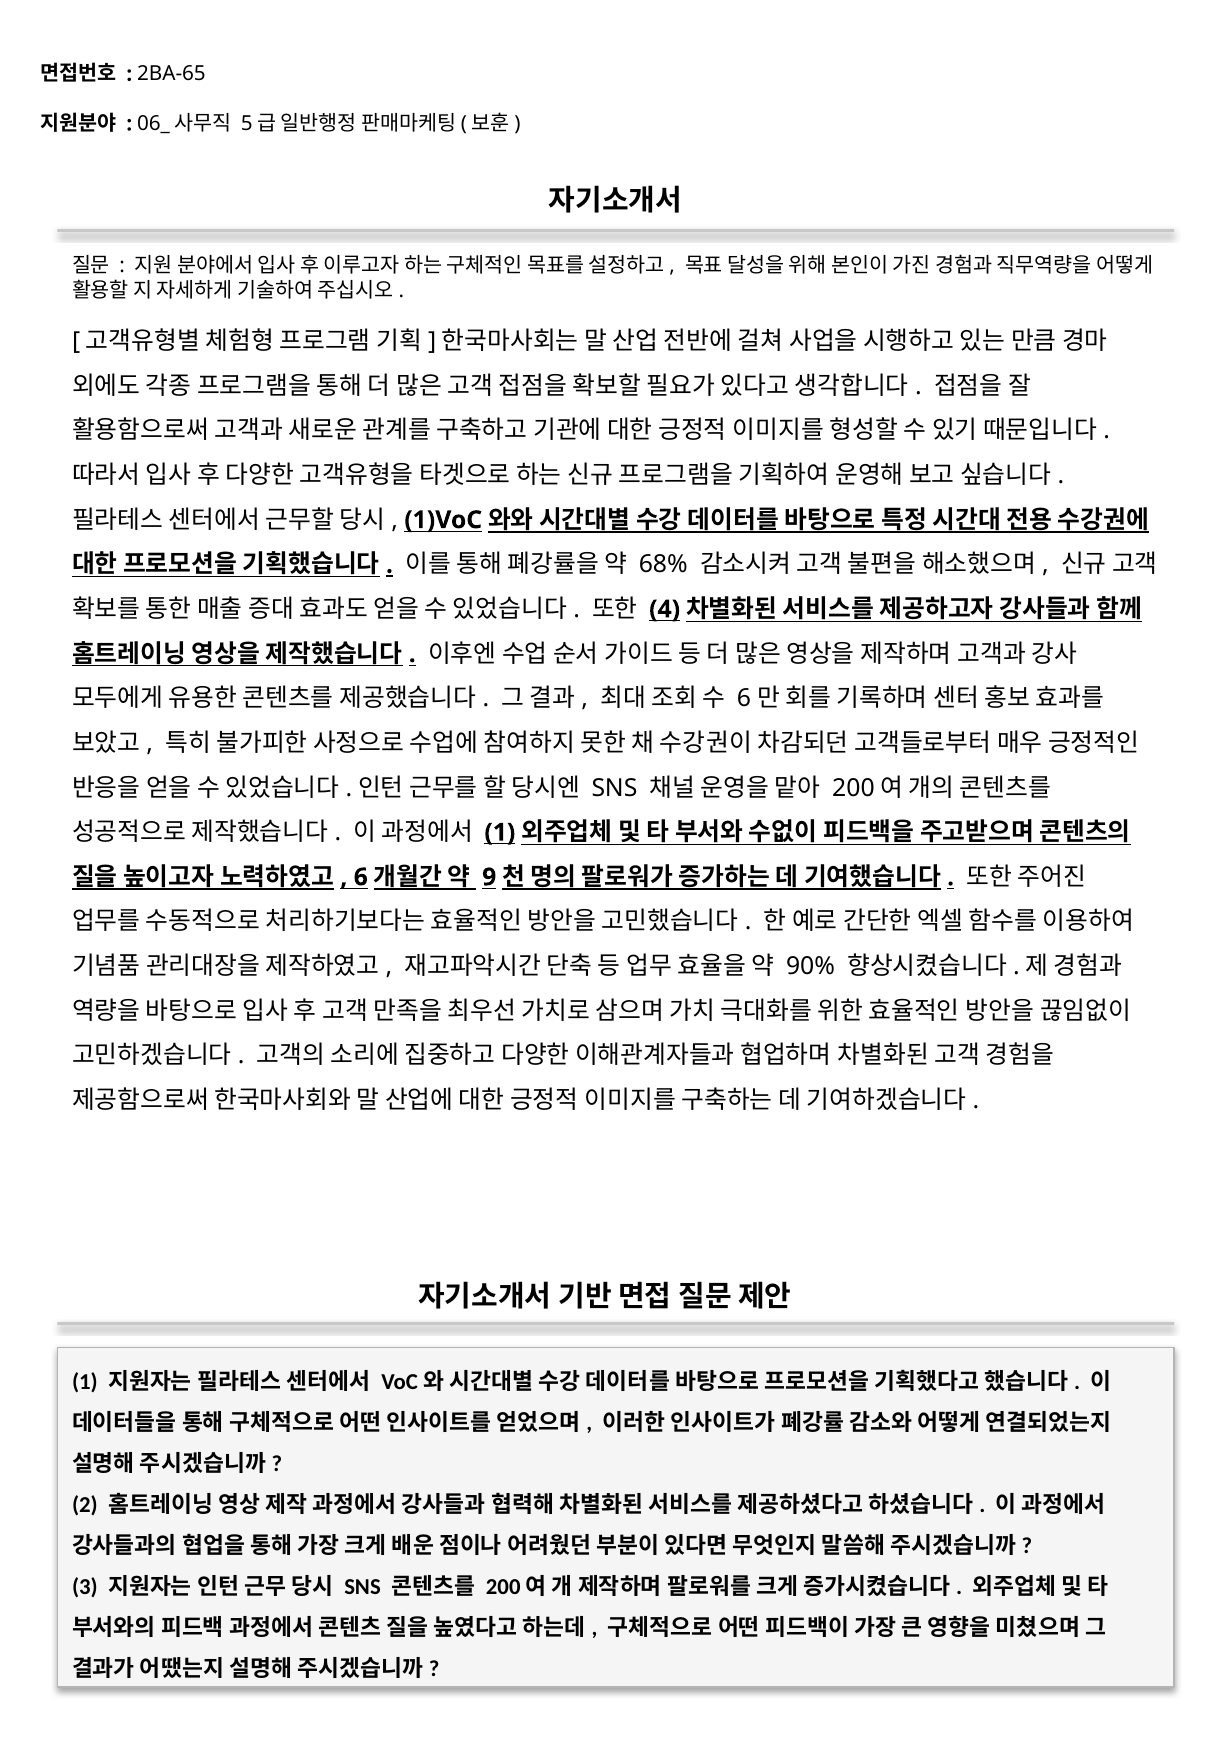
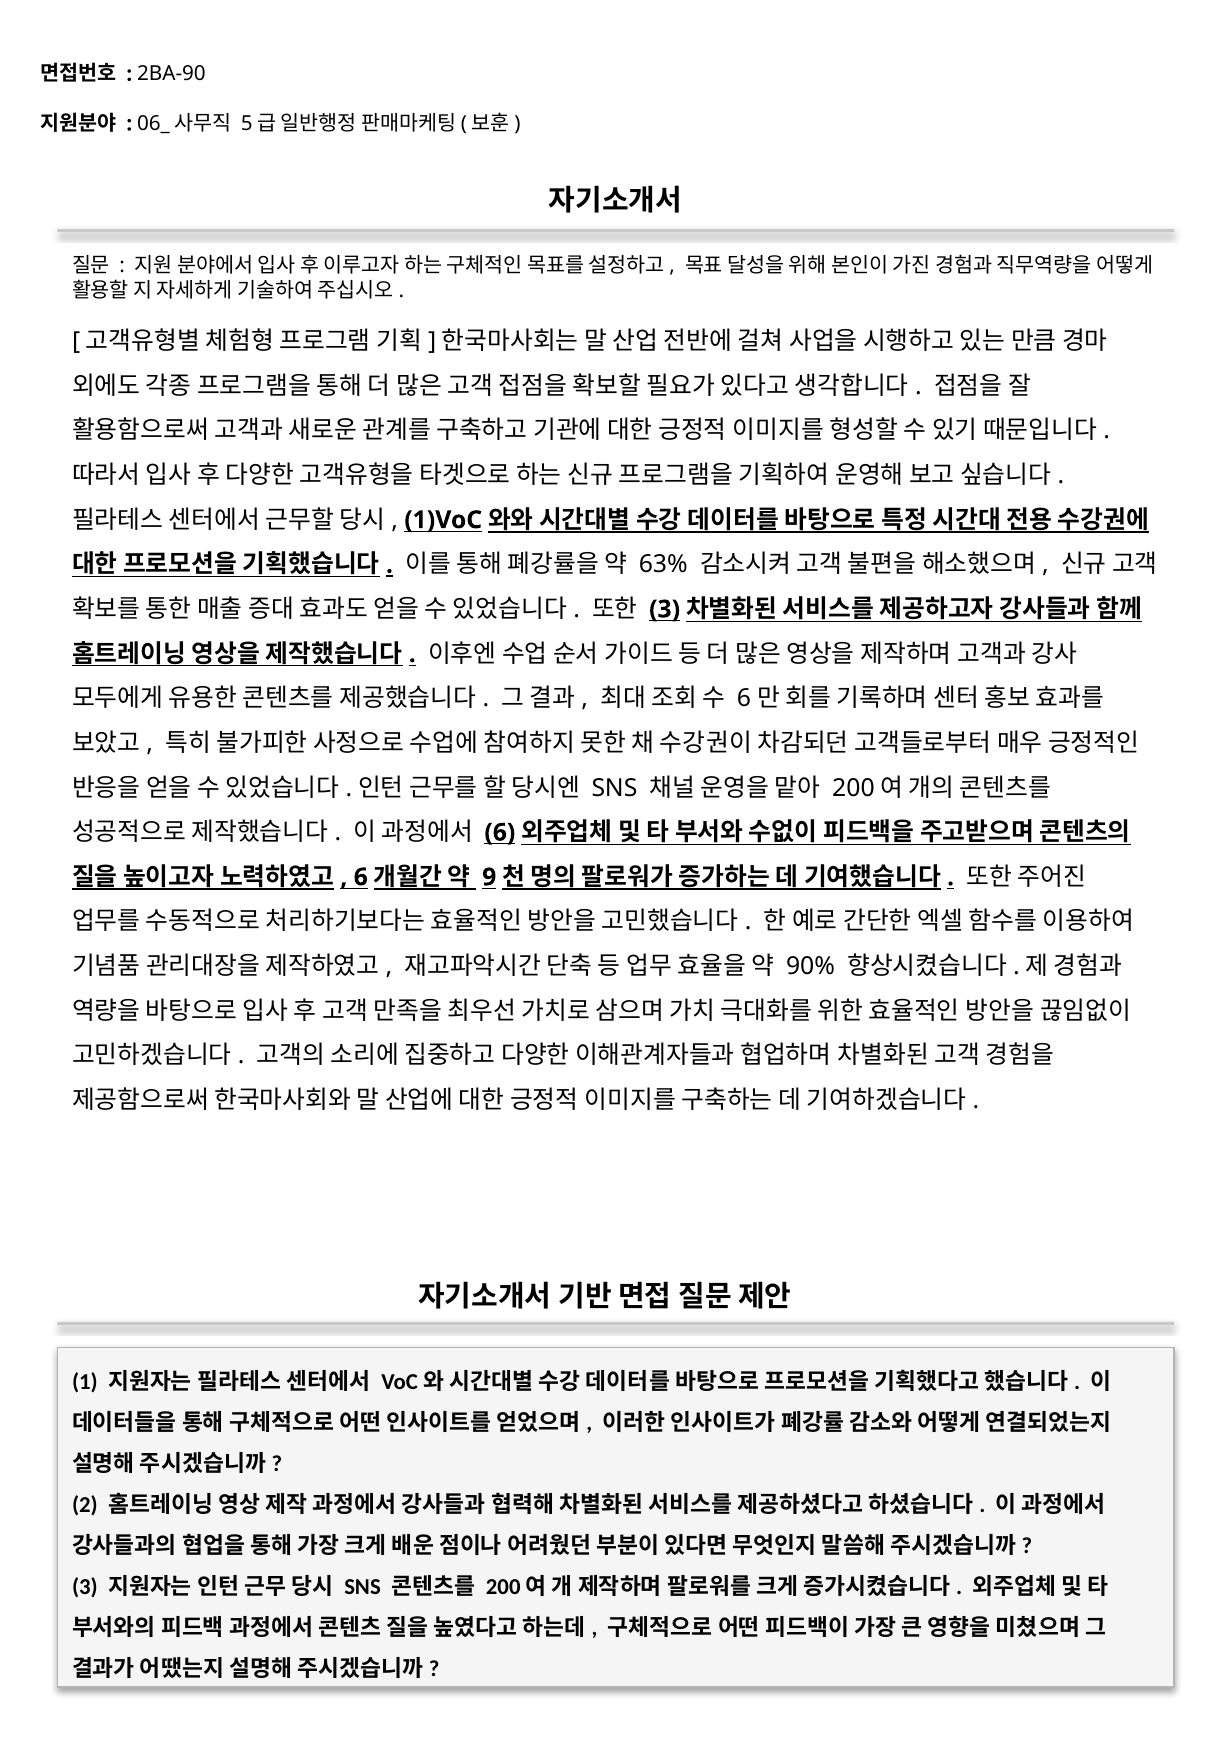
2BA-65: 2BA-65 -> 2BA-90 (171, 74)
68%: 68% -> 63% (663, 565)
4: 4 -> 3 (665, 610)
1: 1 -> 6 (500, 833)
